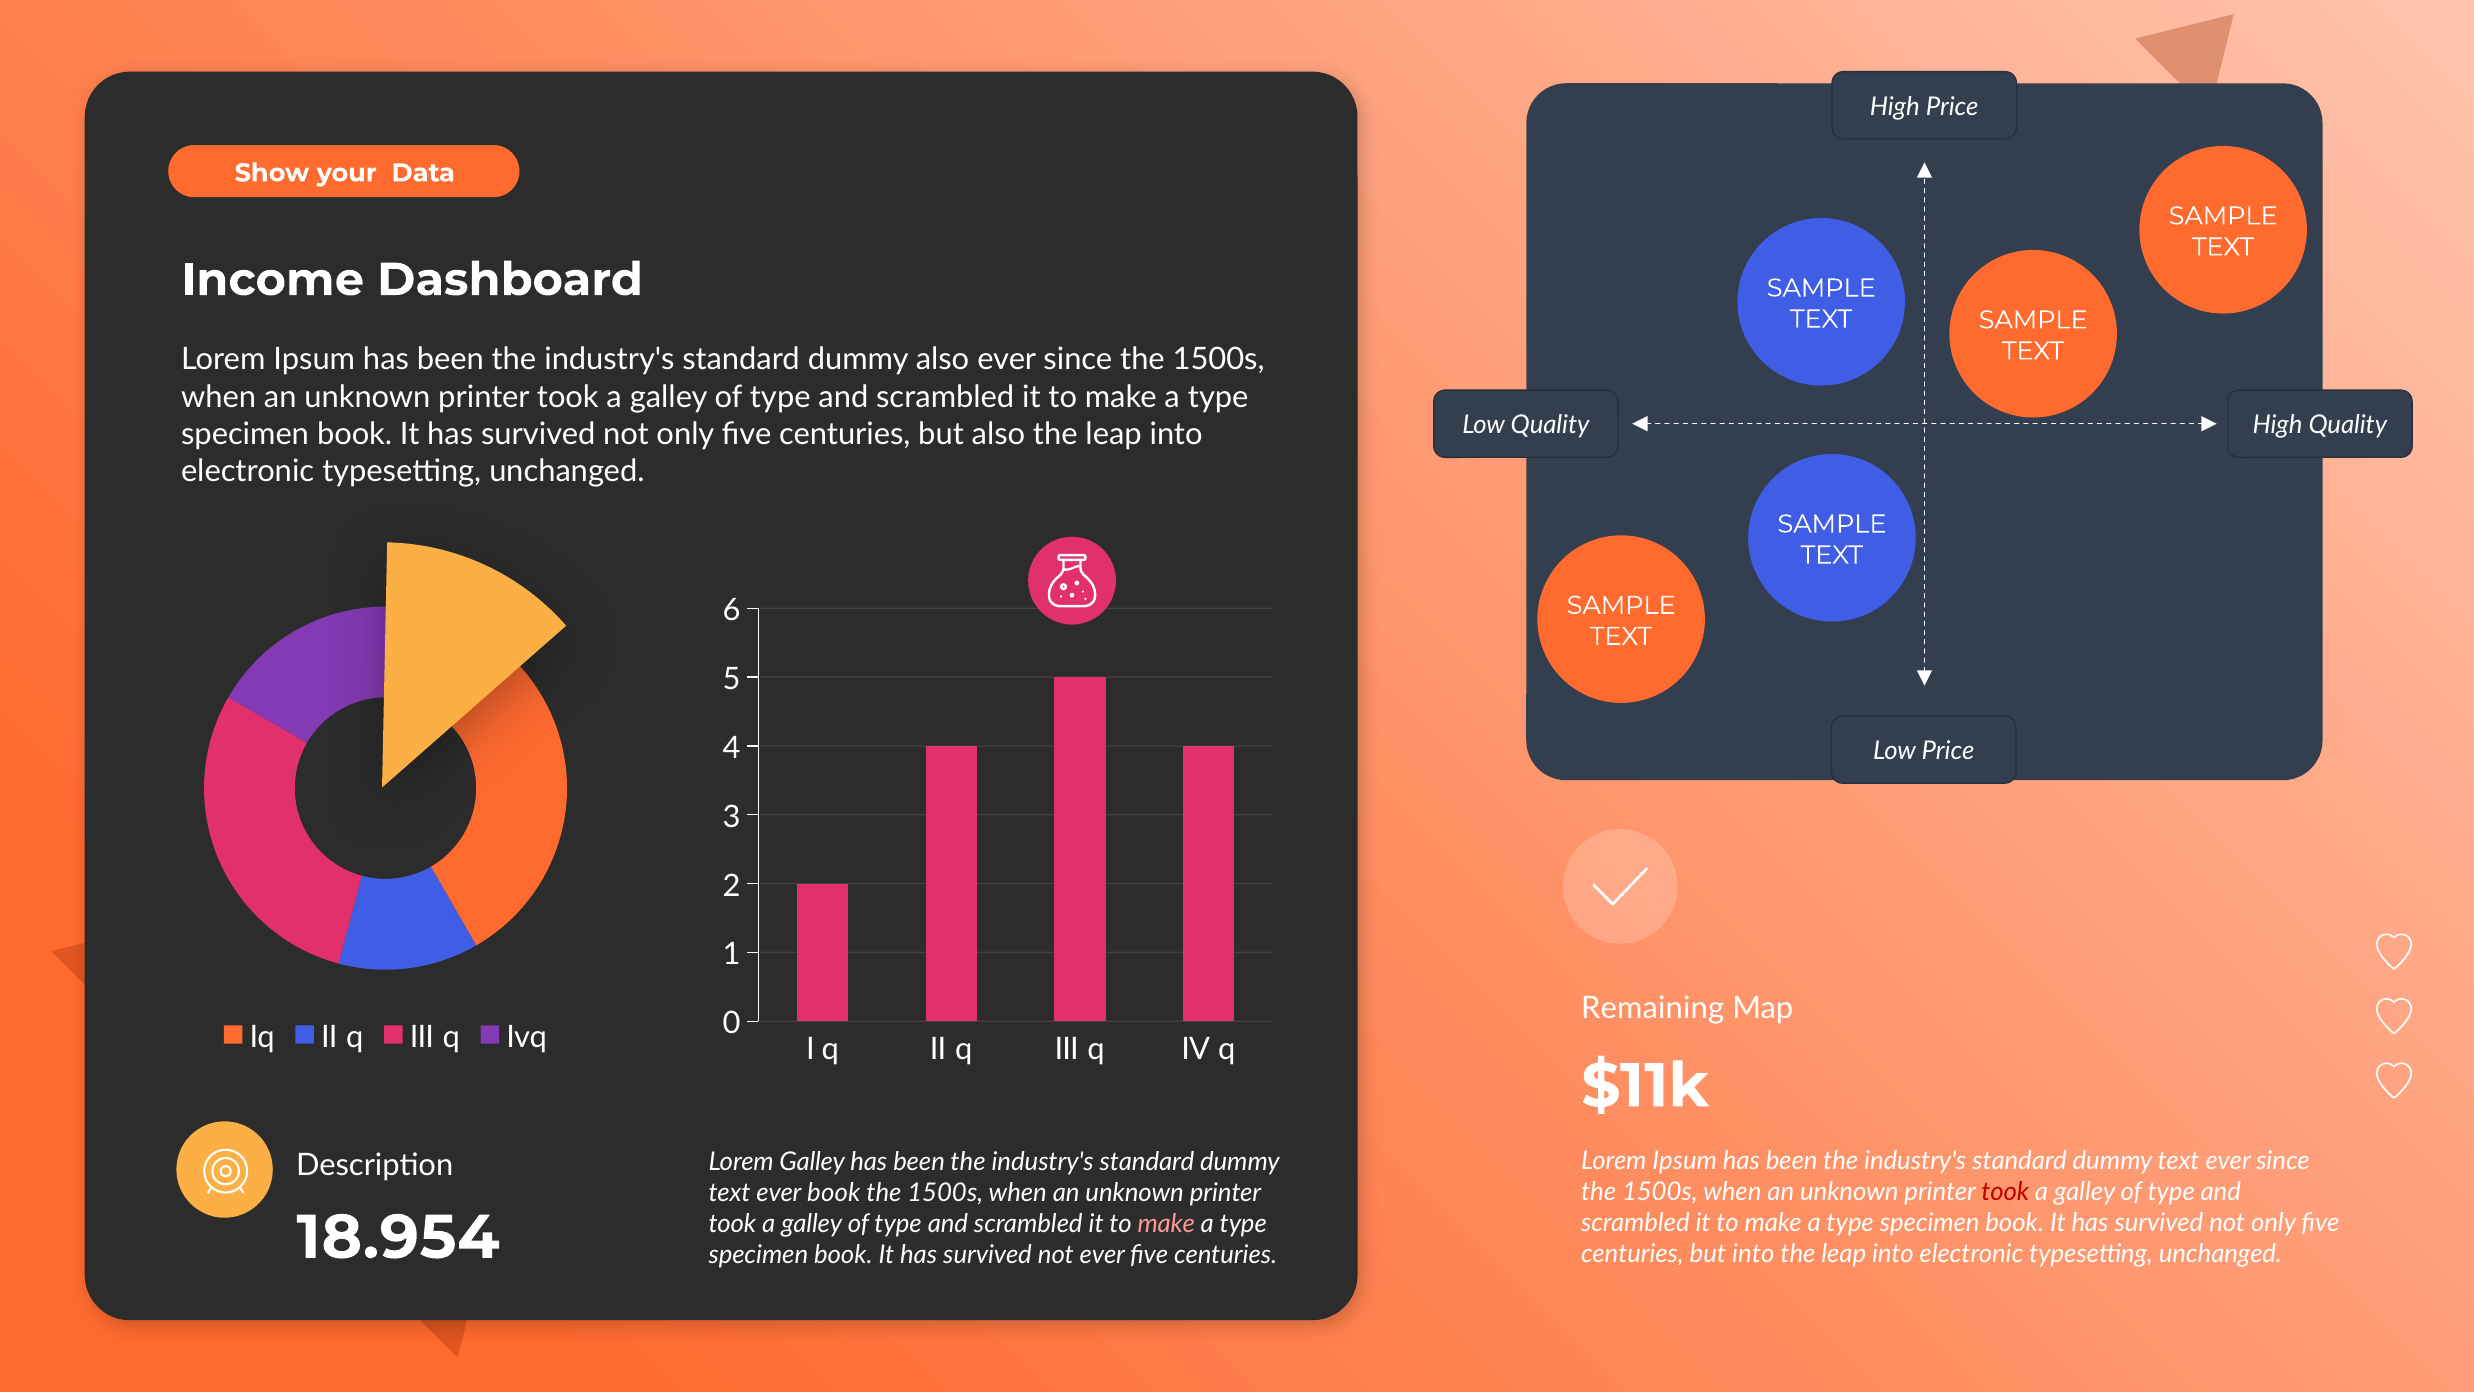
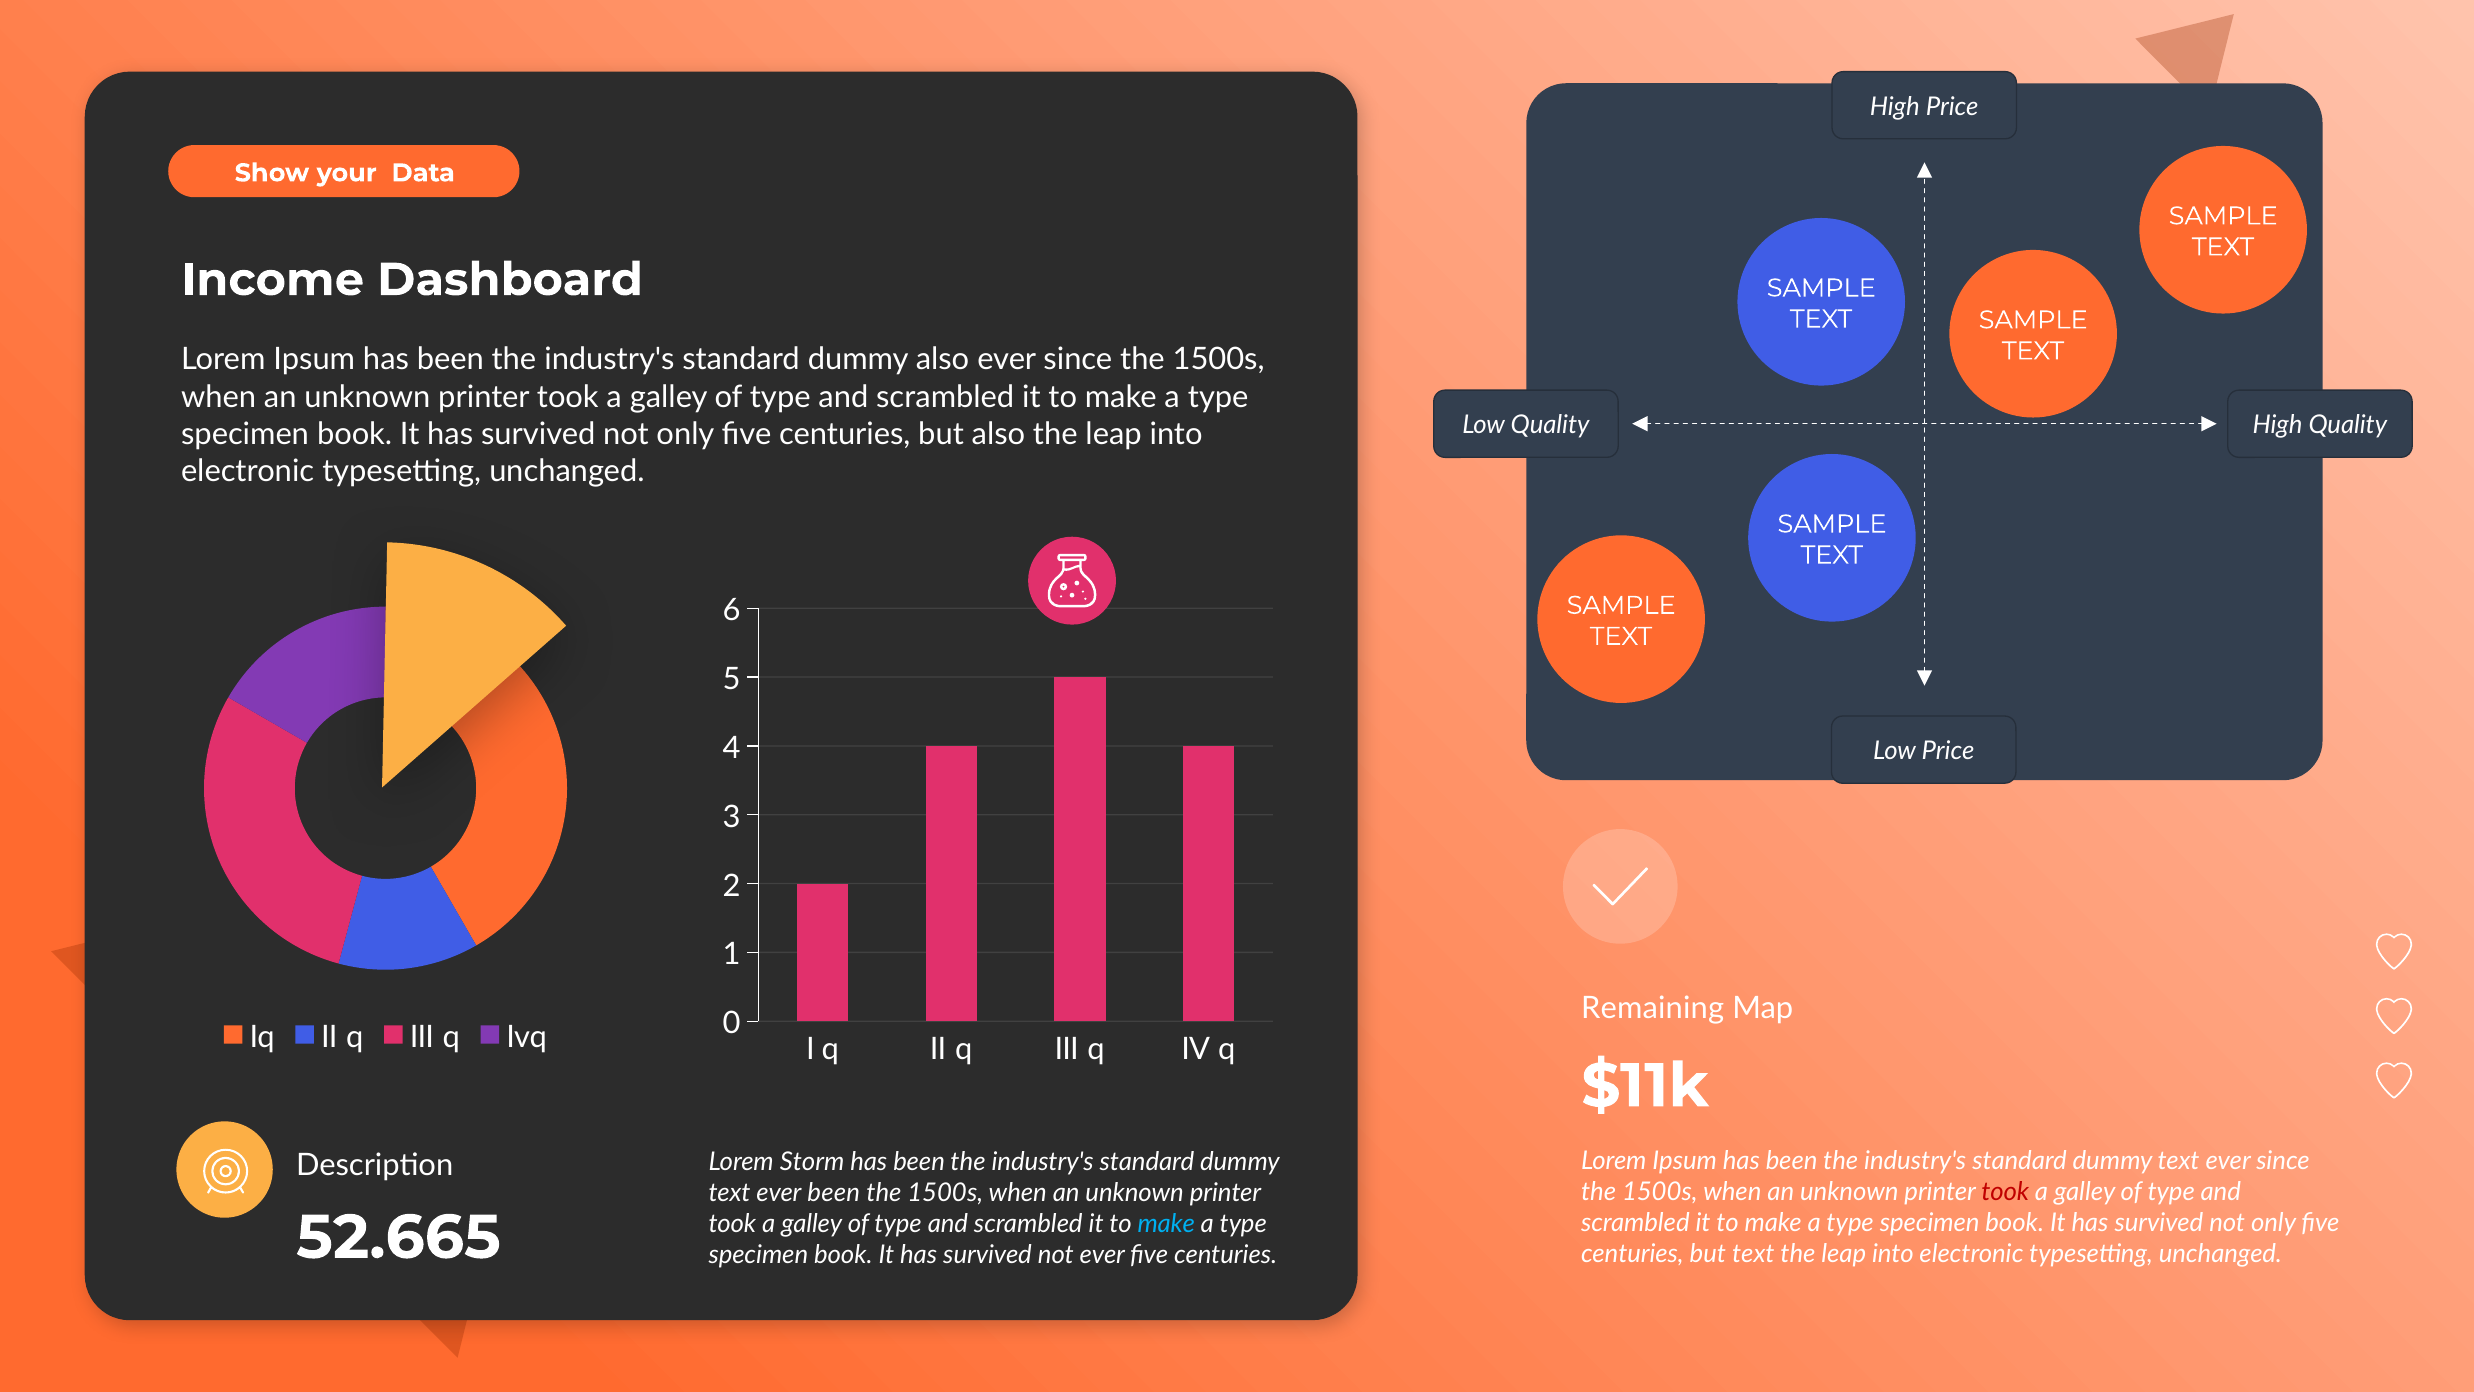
Lorem Galley: Galley -> Storm (812, 1161)
ever book: book -> been (834, 1192)
make colour: pink -> light blue (1166, 1223)
18.954: 18.954 -> 52.665 (399, 1237)
but into: into -> text (1753, 1253)
